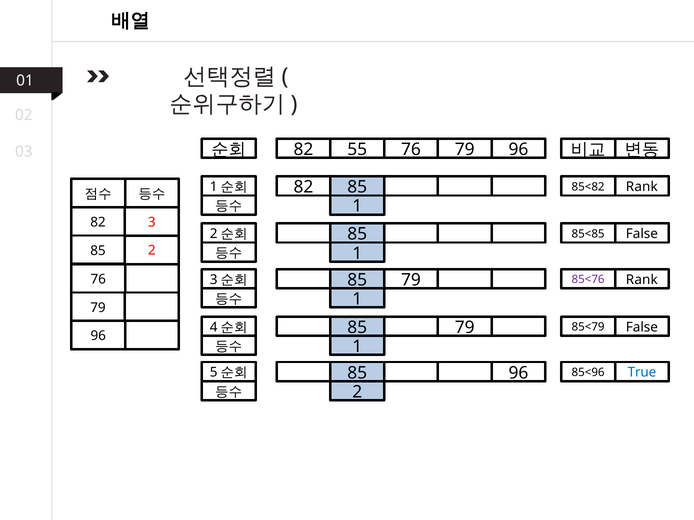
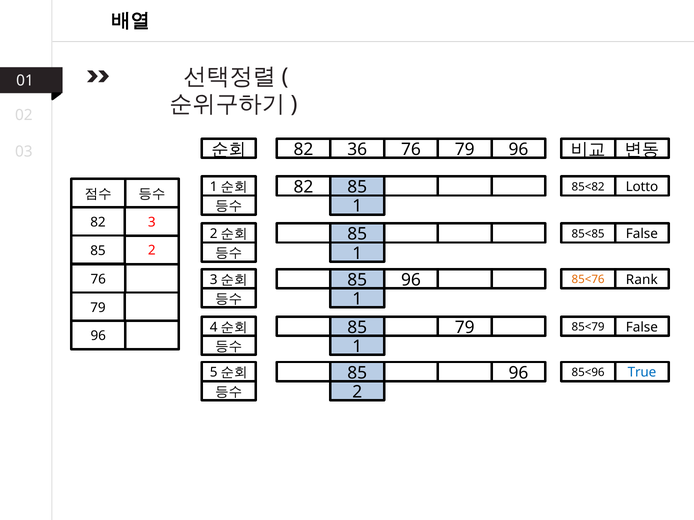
55: 55 -> 36 (357, 150)
Rank: Rank -> Lotto (642, 187)
85<76 colour: purple -> orange (588, 280)
79: 79 -> 96 (411, 280)
